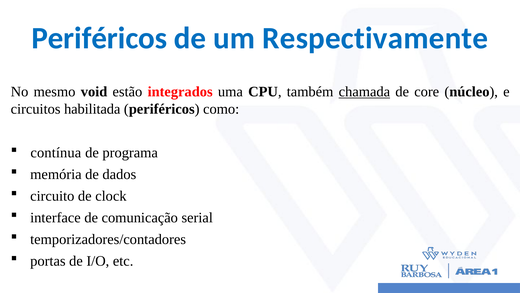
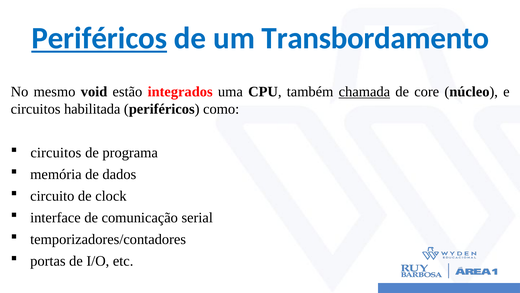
Periféricos underline: none -> present (99, 38)
Respectivamente: Respectivamente -> Transbordamento (375, 38)
contínua: contínua -> circuitos (56, 152)
